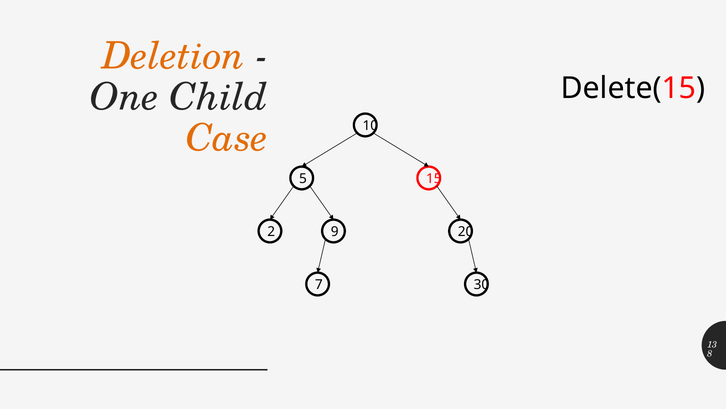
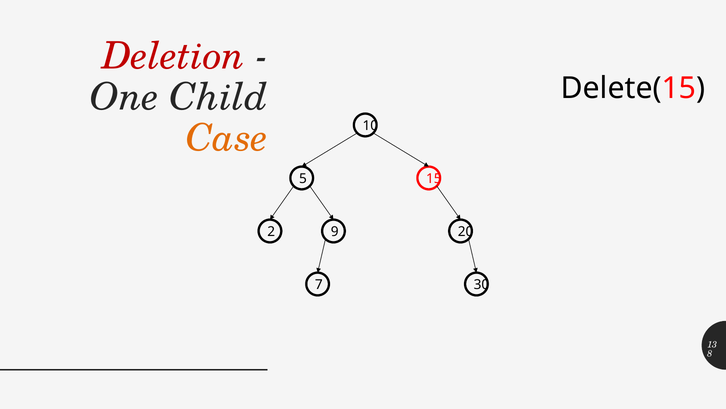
Deletion colour: orange -> red (174, 56)
